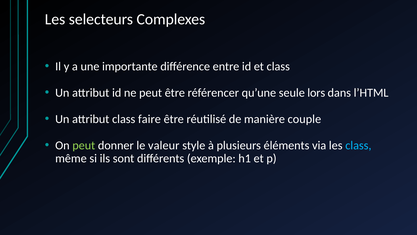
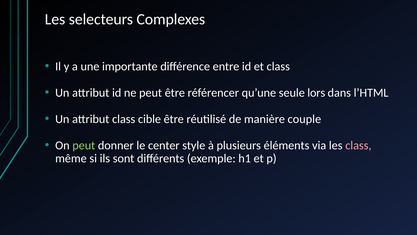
faire: faire -> cible (150, 119)
valeur: valeur -> center (164, 145)
class colour: light blue -> pink (358, 145)
